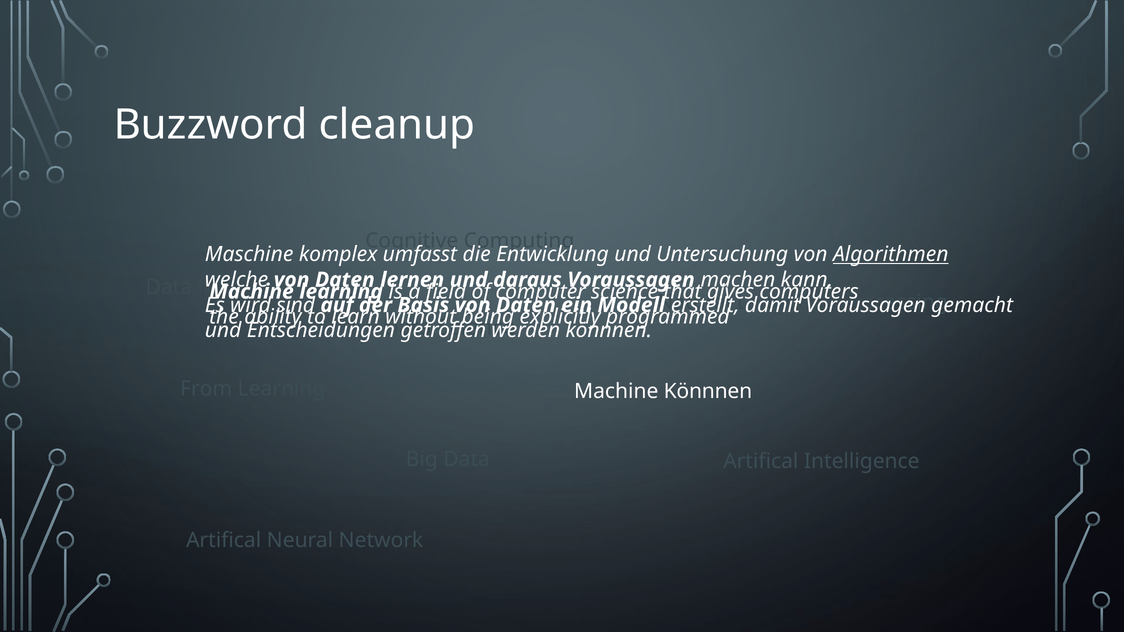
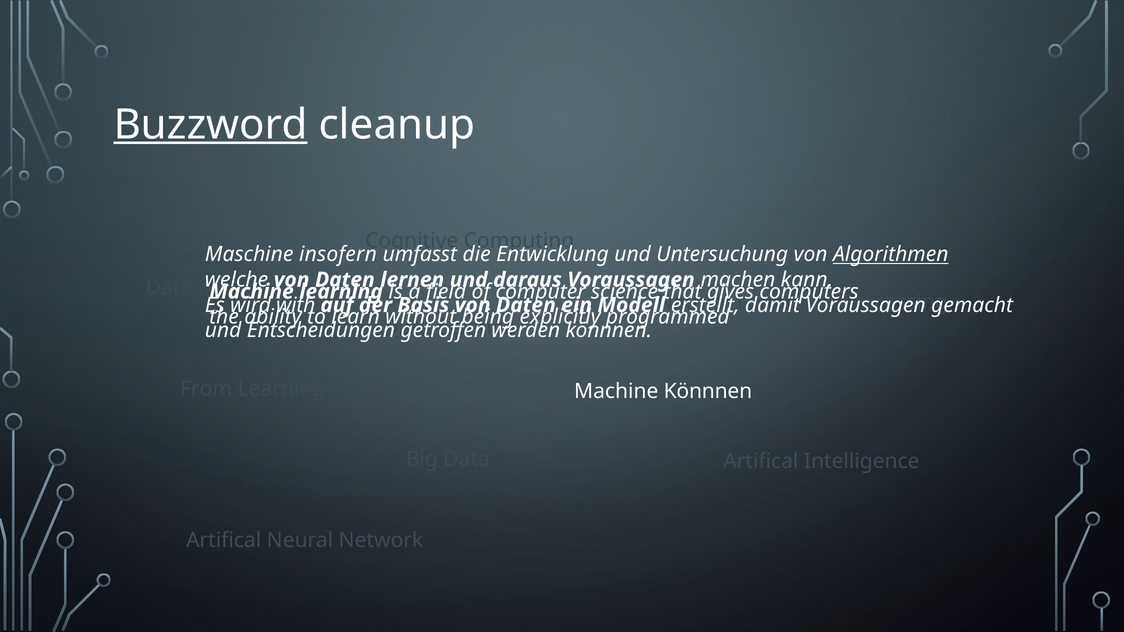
Buzzword underline: none -> present (211, 125)
komplex: komplex -> insofern (338, 255)
sind: sind -> with (296, 305)
